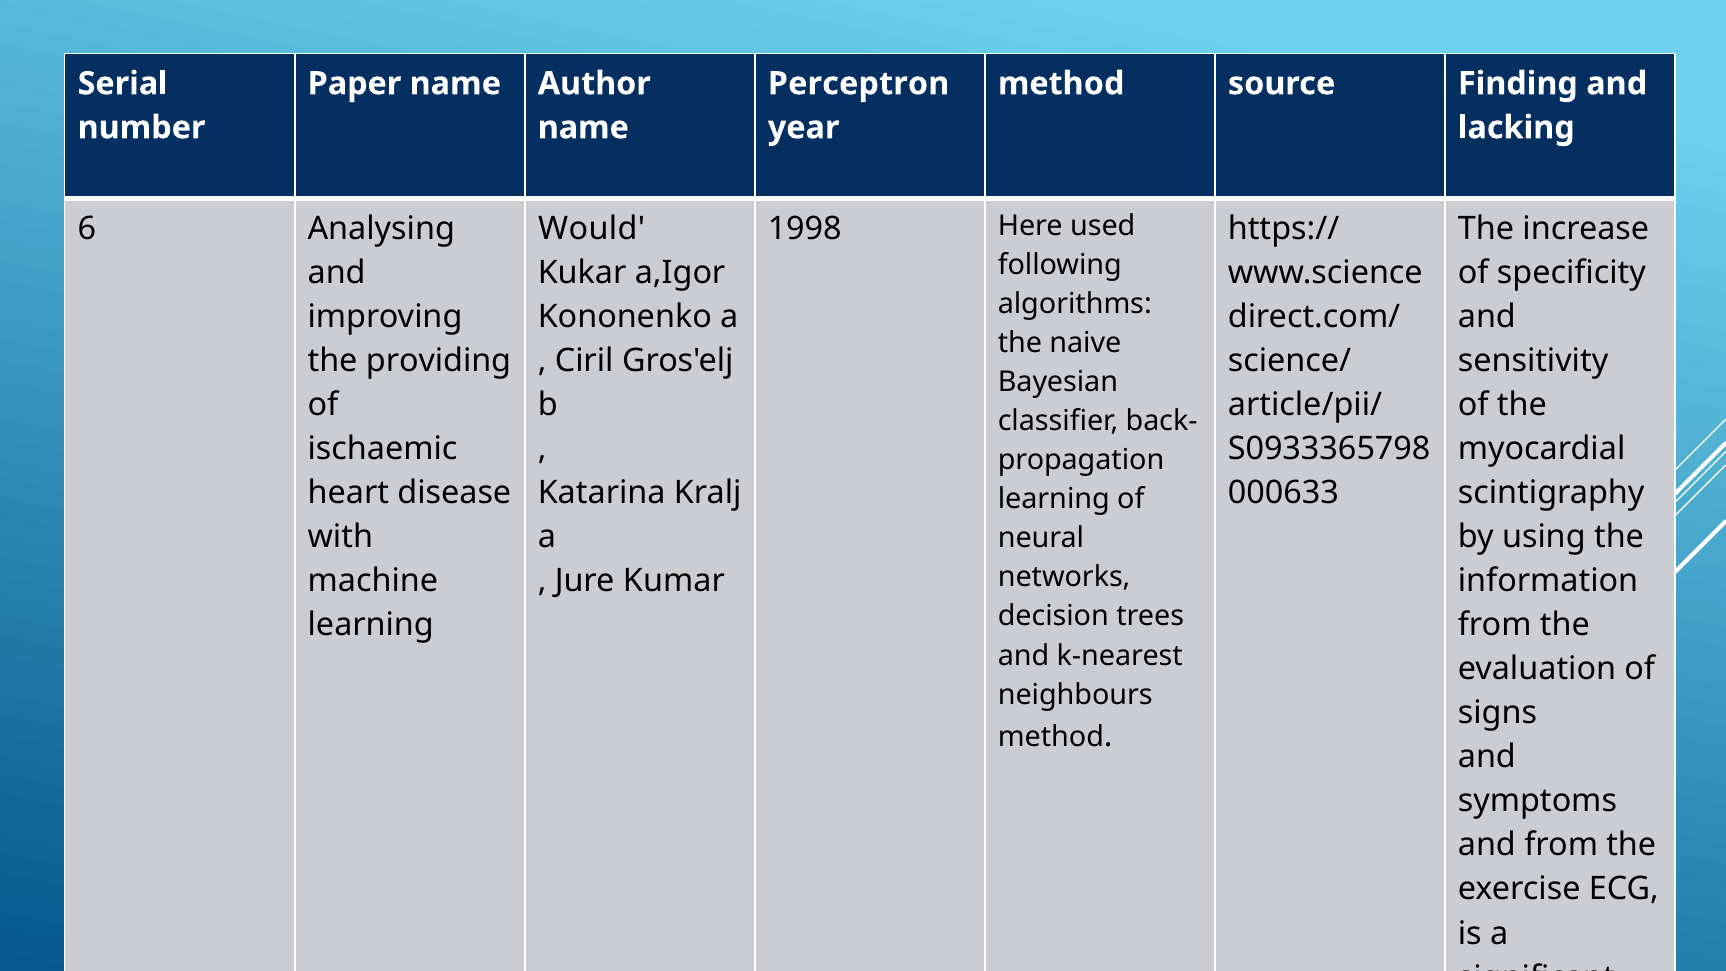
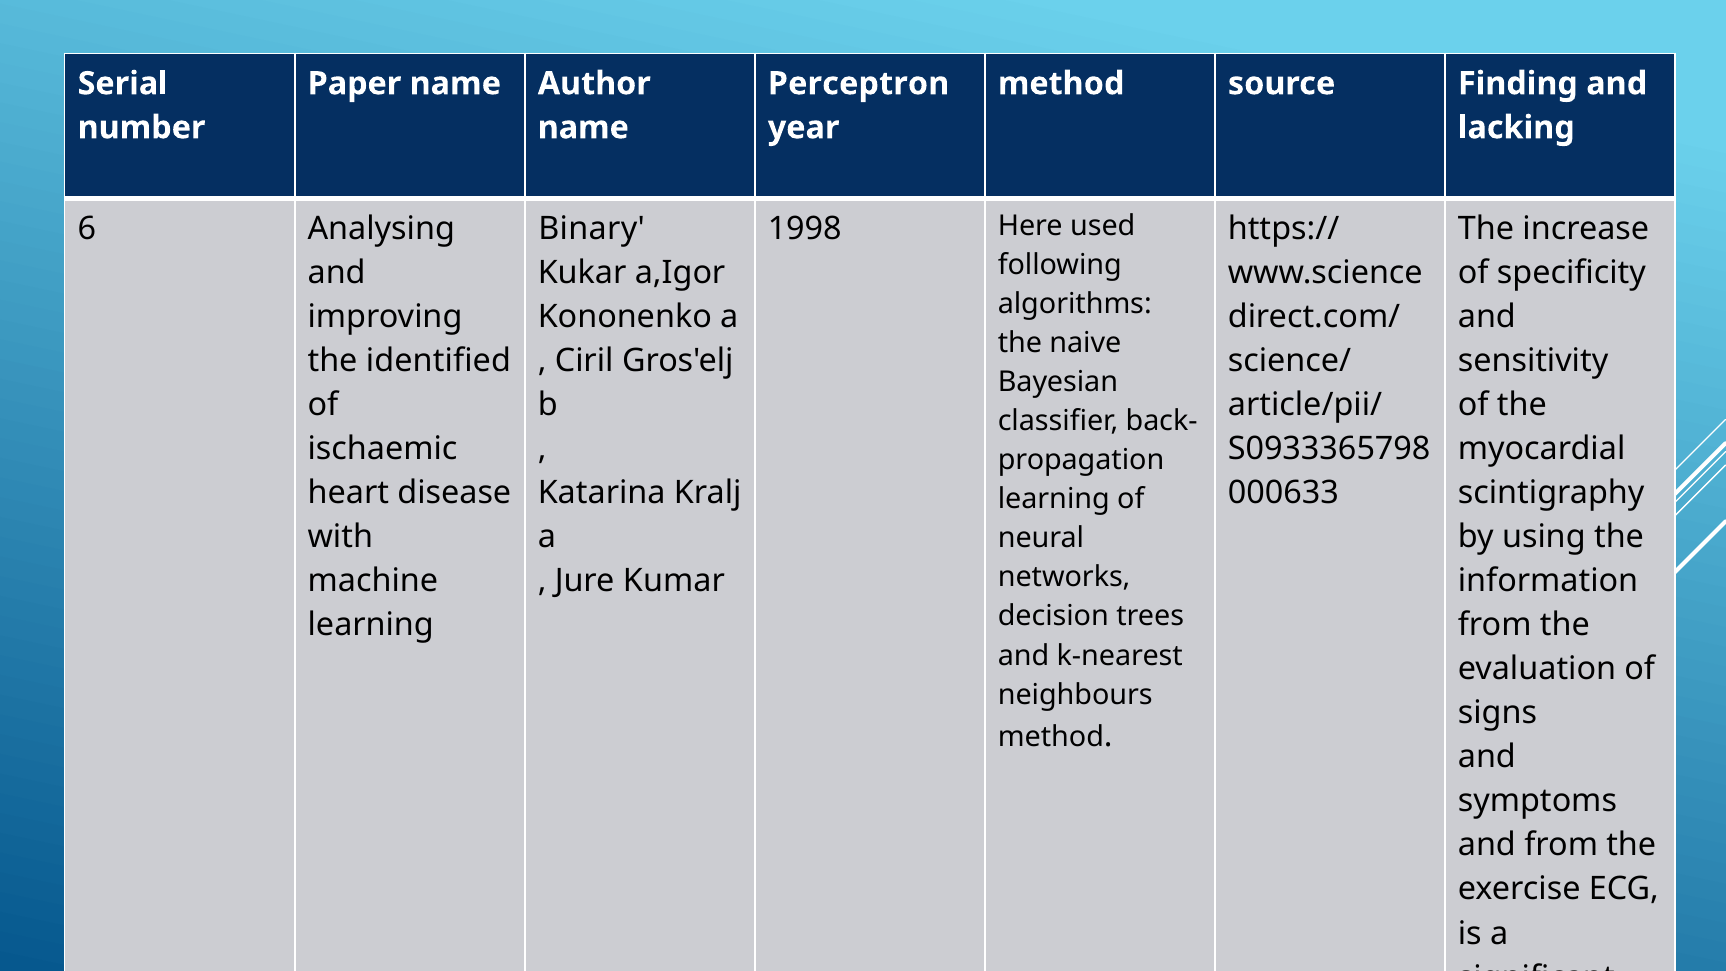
Would: Would -> Binary (592, 229)
providing: providing -> identified (438, 361)
